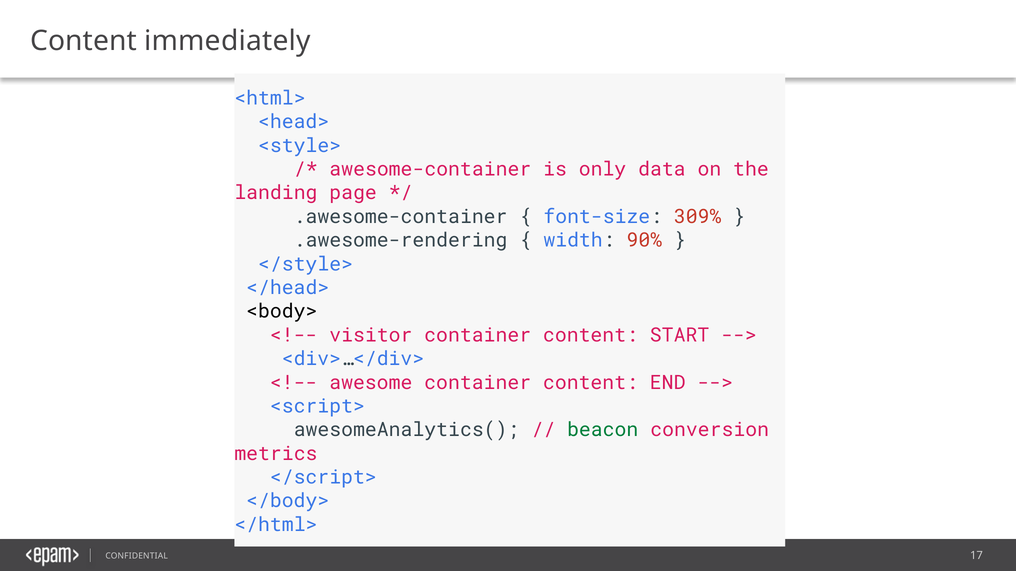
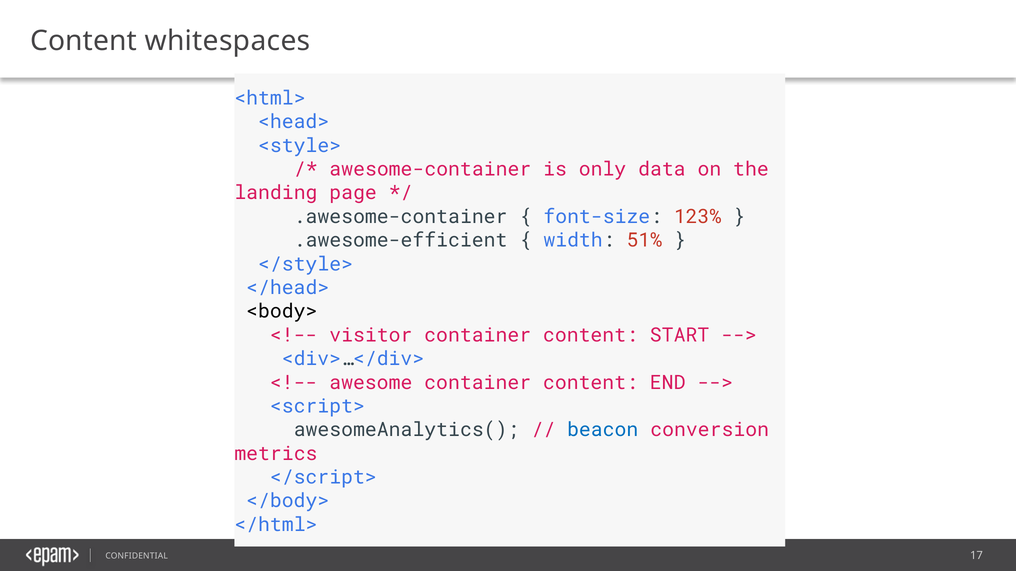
immediately: immediately -> whitespaces (227, 41)
309%: 309% -> 123% (698, 217)
.awesome-rendering: .awesome-rendering -> .awesome-efficient (401, 241)
90%: 90% -> 51% (644, 241)
beacon colour: green -> blue (603, 430)
